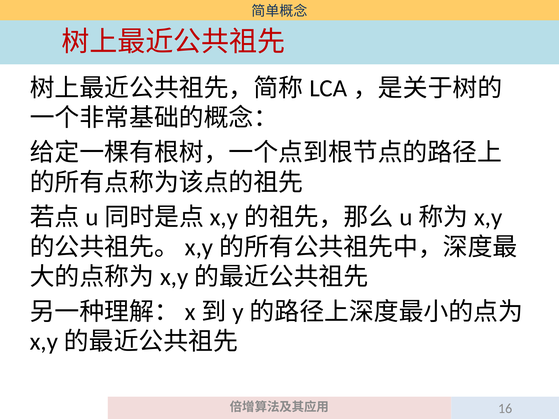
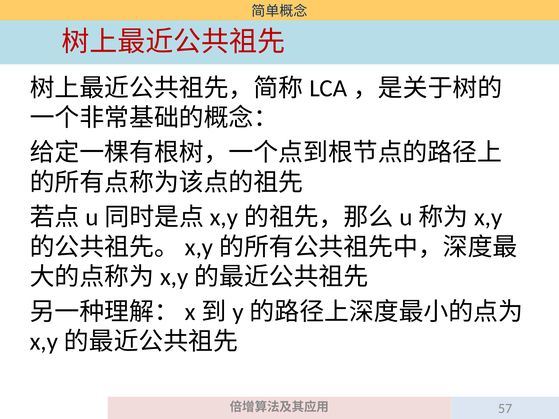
16: 16 -> 57 (505, 409)
